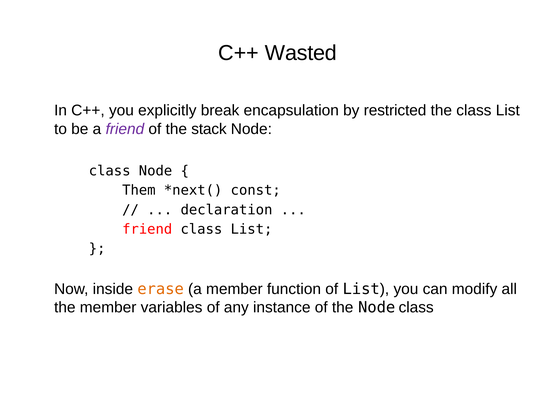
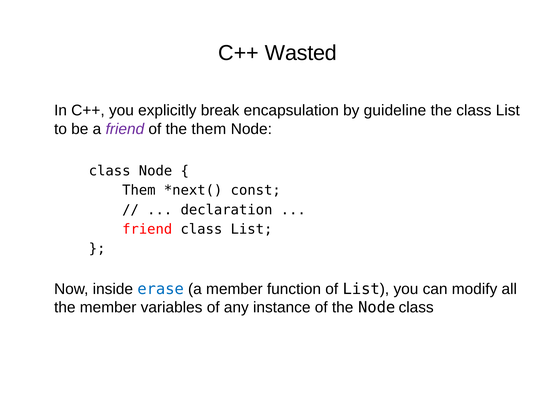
restricted: restricted -> guideline (395, 110)
the stack: stack -> them (209, 129)
erase colour: orange -> blue (161, 288)
